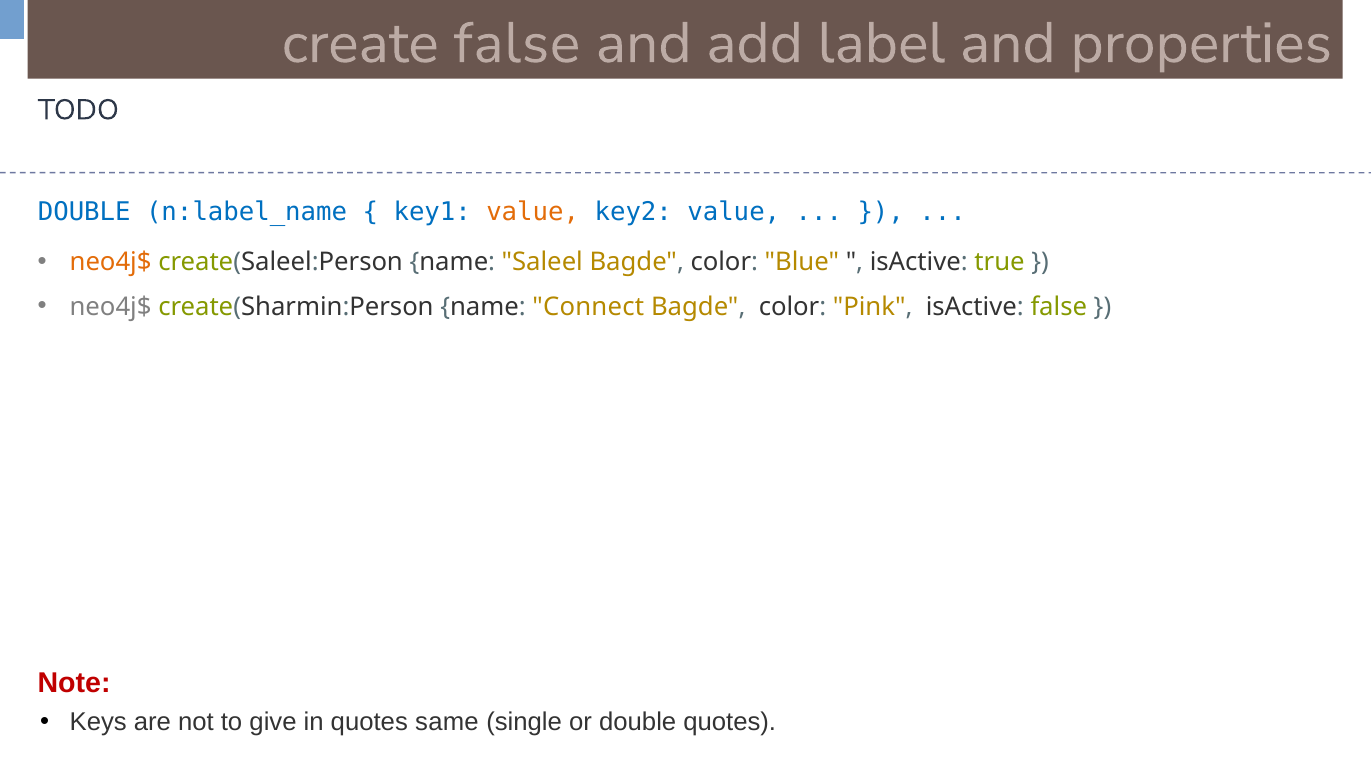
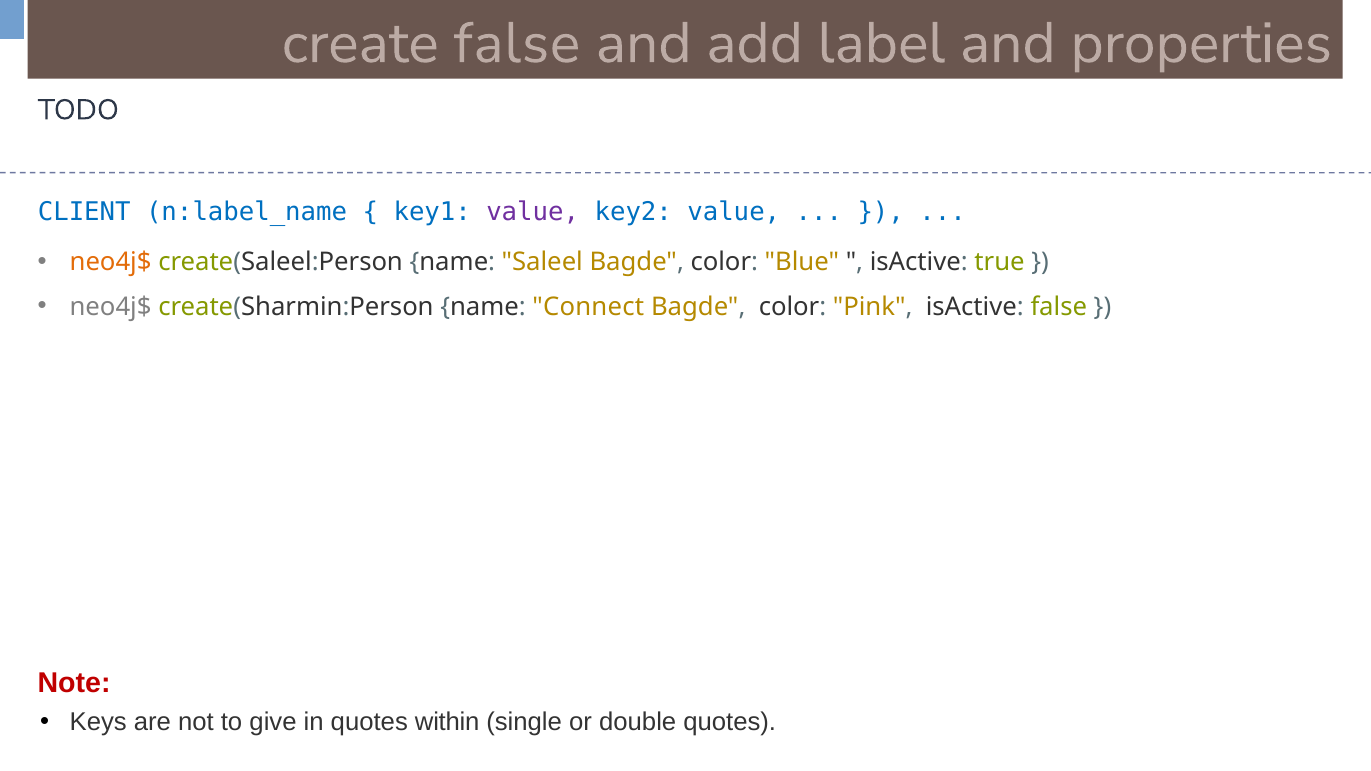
DOUBLE: DOUBLE -> CLIENT (84, 212)
value colour: orange -> purple (533, 212)
same: same -> within (447, 722)
